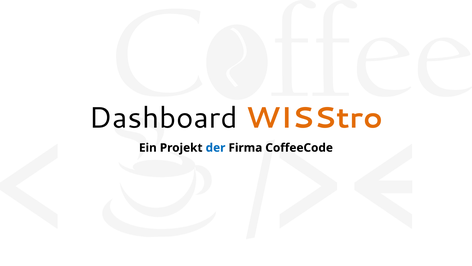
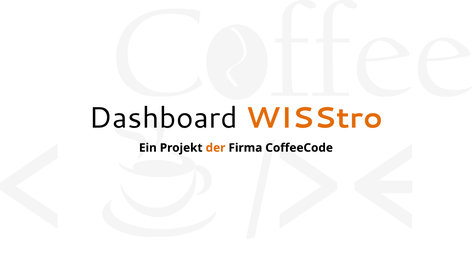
der colour: blue -> orange (216, 148)
